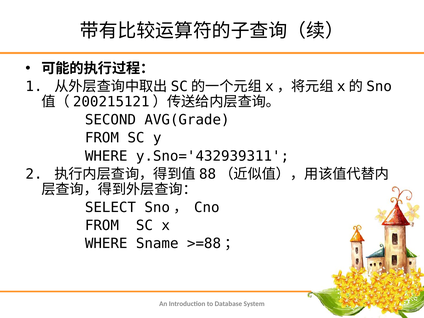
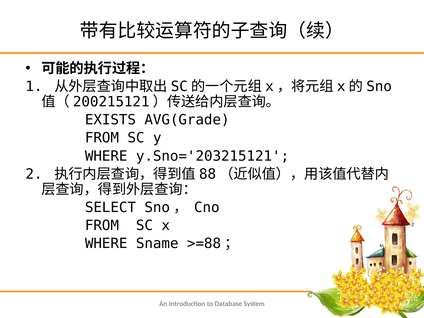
SECOND: SECOND -> EXISTS (110, 120)
y.Sno='432939311: y.Sno='432939311 -> y.Sno='203215121 (213, 156)
